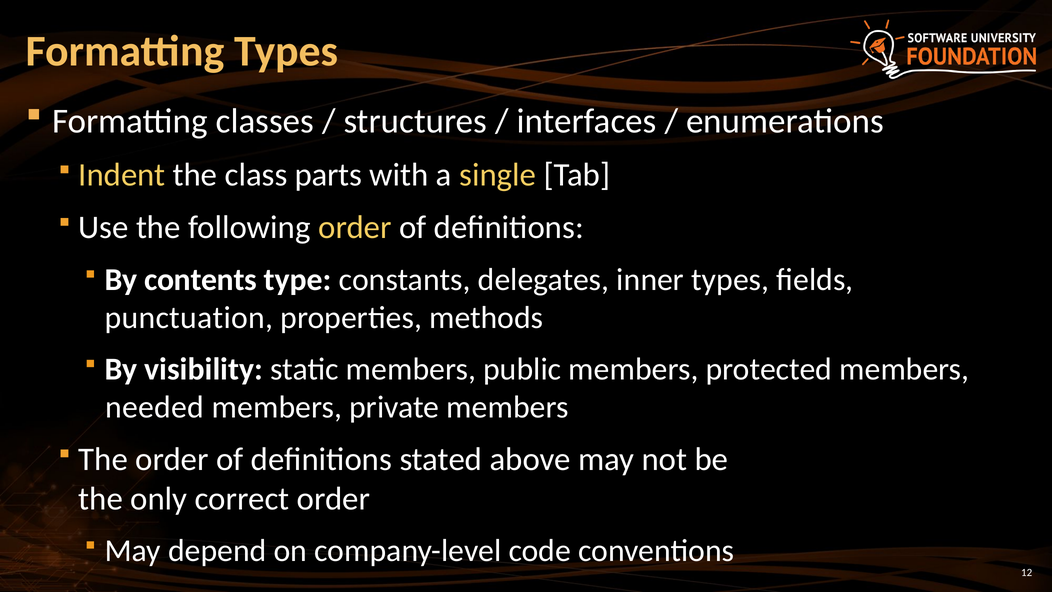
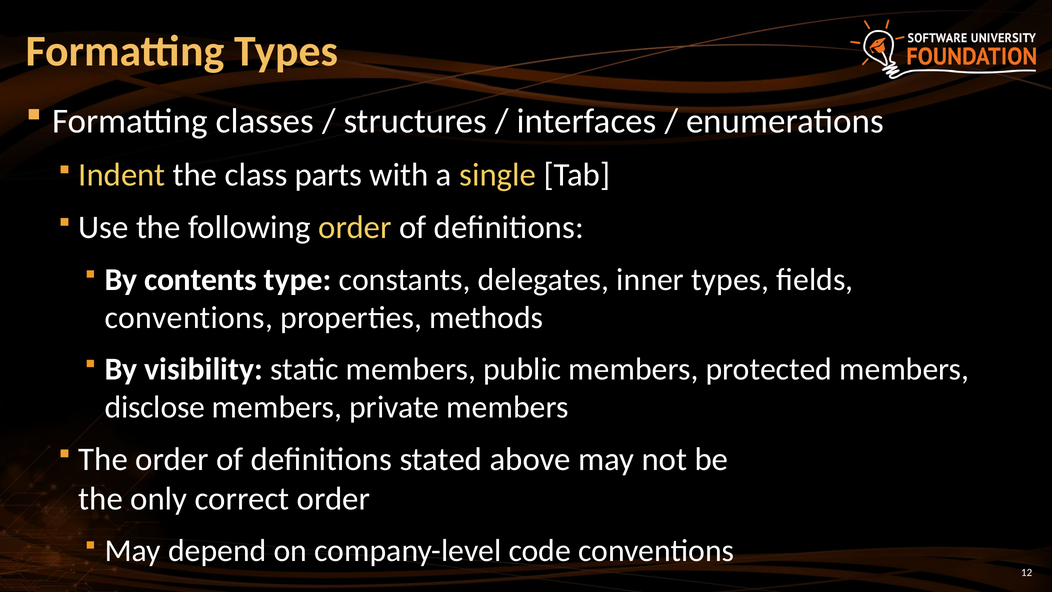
punctuation: punctuation -> conventions (189, 318)
needed: needed -> disclose (155, 407)
